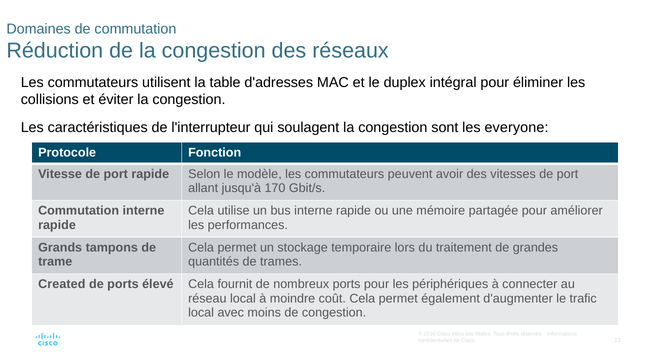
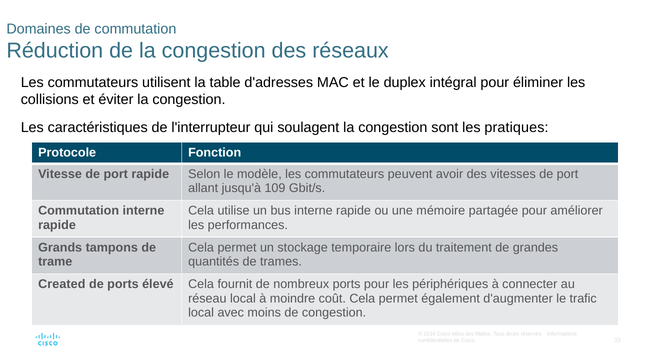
everyone: everyone -> pratiques (517, 128)
170: 170 -> 109 (275, 188)
